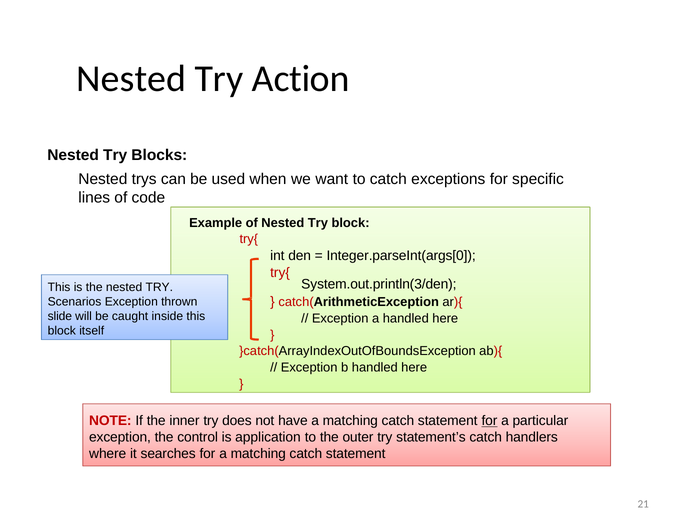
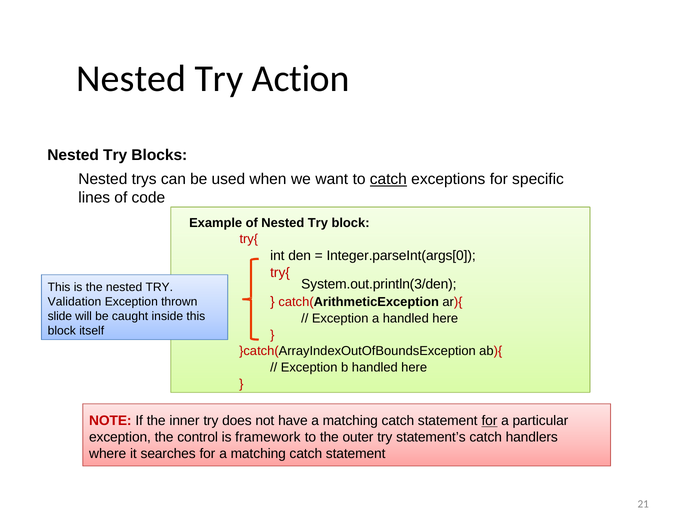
catch underline: none -> present (388, 179)
Scenarios: Scenarios -> Validation (74, 301)
application: application -> framework (268, 437)
